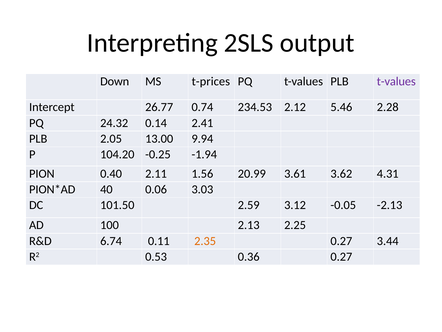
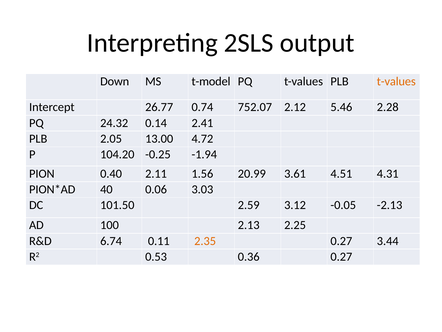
t-prices: t-prices -> t-model (211, 81)
t-values colour: purple -> orange (396, 81)
234.53: 234.53 -> 752.07 (255, 107)
9.94: 9.94 -> 4.72 (202, 139)
3.62: 3.62 -> 4.51 (341, 173)
